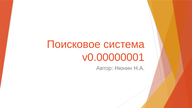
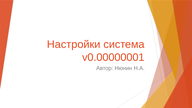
Поисковое: Поисковое -> Настройки (74, 44)
